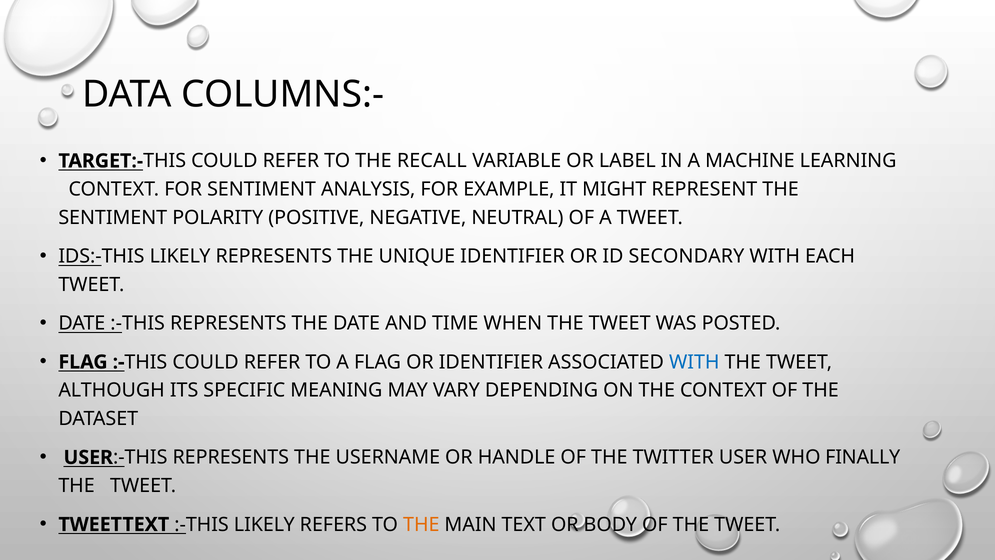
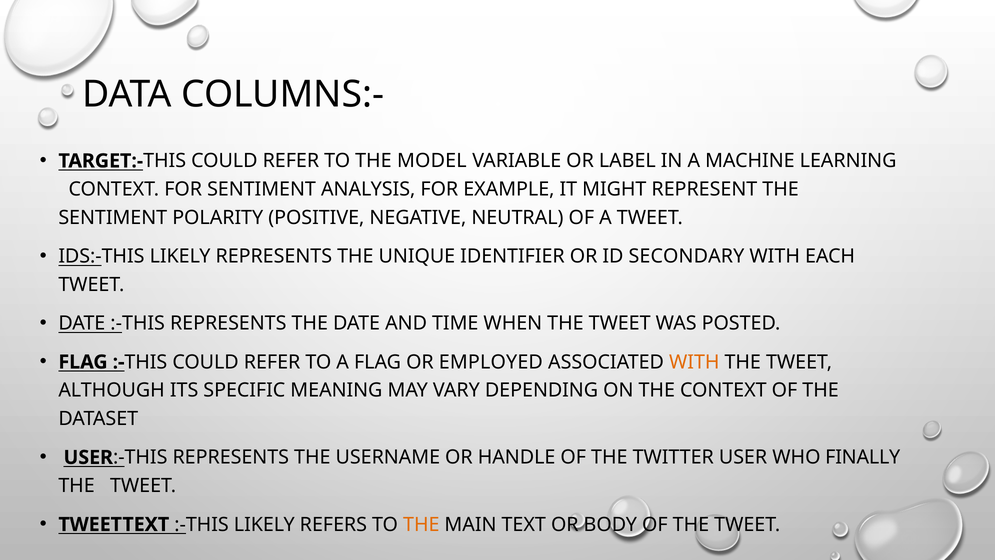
RECALL: RECALL -> MODEL (432, 161)
OR IDENTIFIER: IDENTIFIER -> EMPLOYED (491, 362)
WITH colour: blue -> orange (694, 362)
